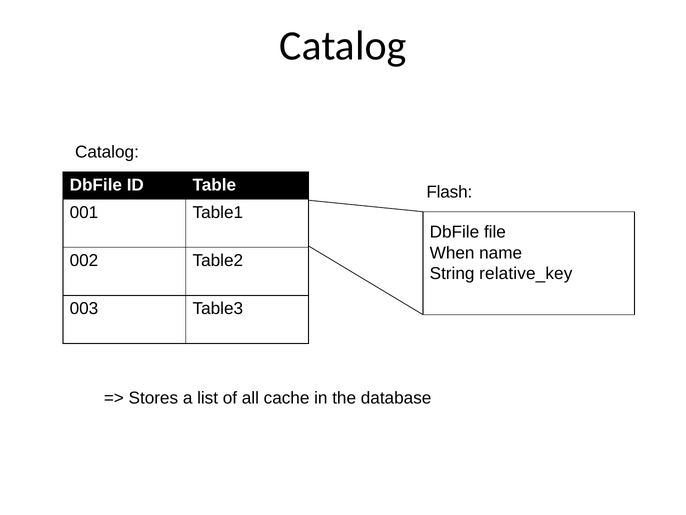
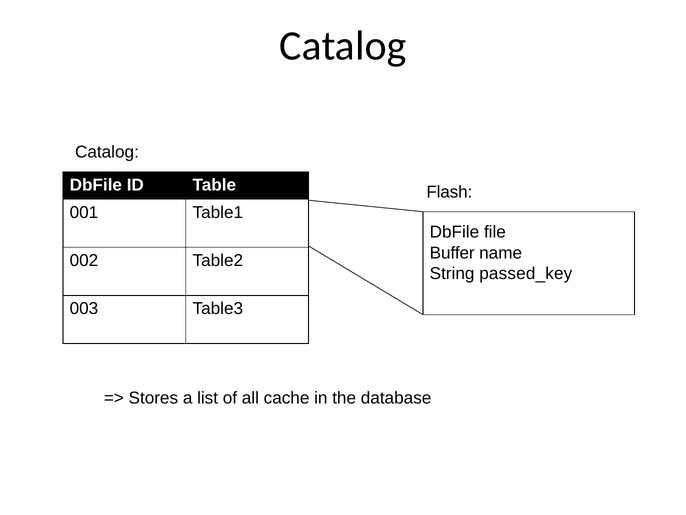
When: When -> Buffer (452, 253)
relative_key: relative_key -> passed_key (526, 273)
